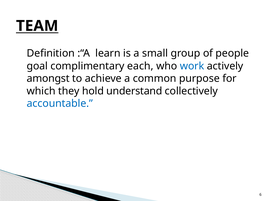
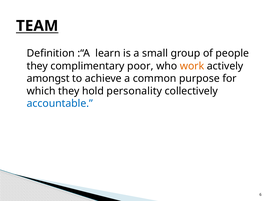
goal: goal -> they (37, 66)
each: each -> poor (140, 66)
work colour: blue -> orange (192, 66)
understand: understand -> personality (134, 91)
